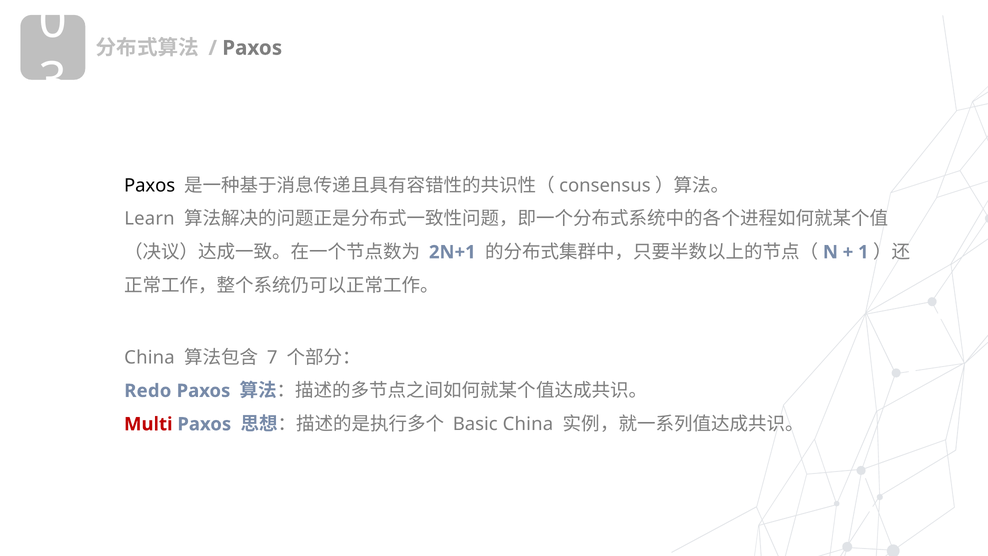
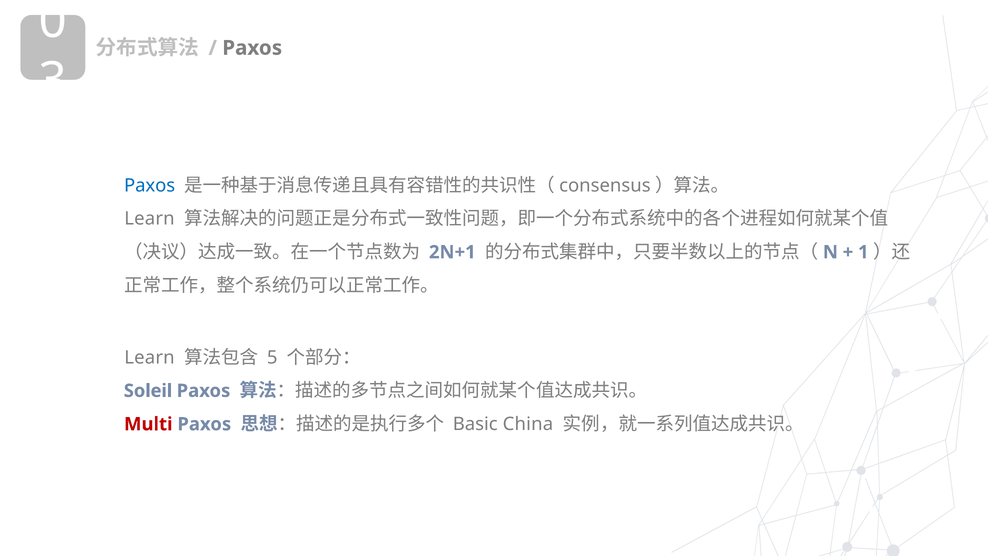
Paxos colour: black -> blue (150, 185)
China: China -> Learn (149, 357)
7: 7 -> 5 (272, 357)
Redo: Redo -> Soleil (148, 391)
